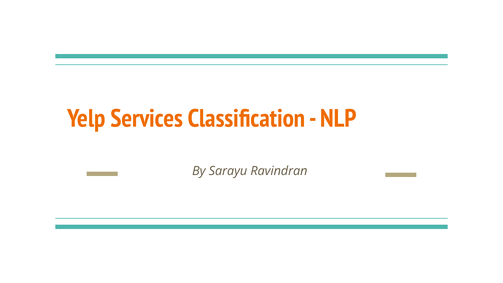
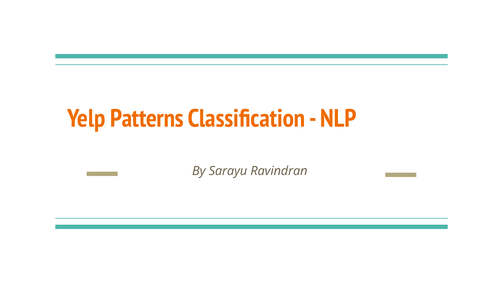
Services: Services -> Patterns (147, 118)
